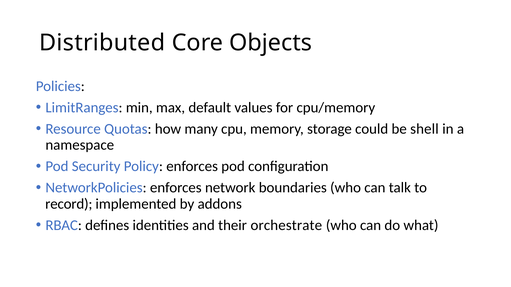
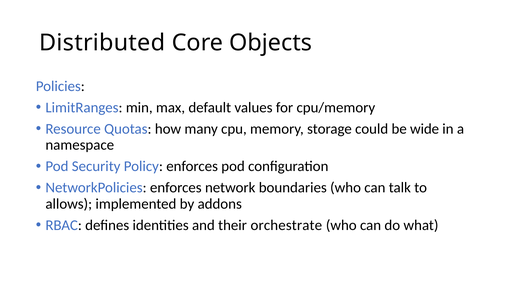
shell: shell -> wide (425, 129)
record: record -> allows (69, 204)
